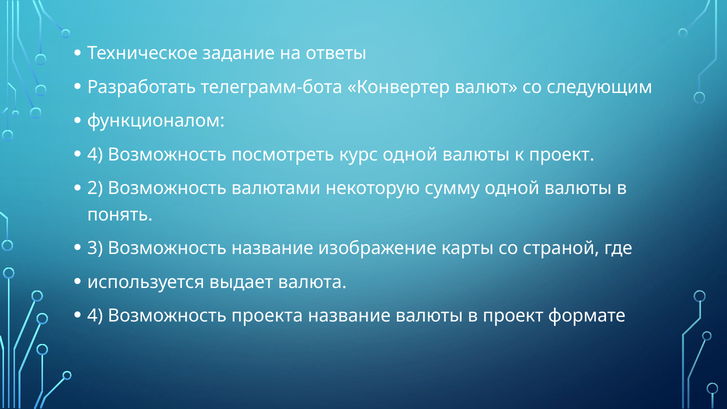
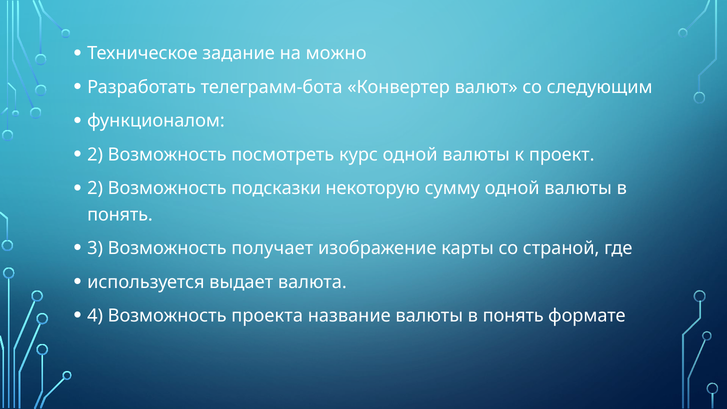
ответы: ответы -> можно (336, 53)
4: 4 -> 2 (95, 155)
валютами: валютами -> подсказки (276, 188)
Возможность название: название -> получает (272, 248)
название валюты в проект: проект -> понять (513, 316)
